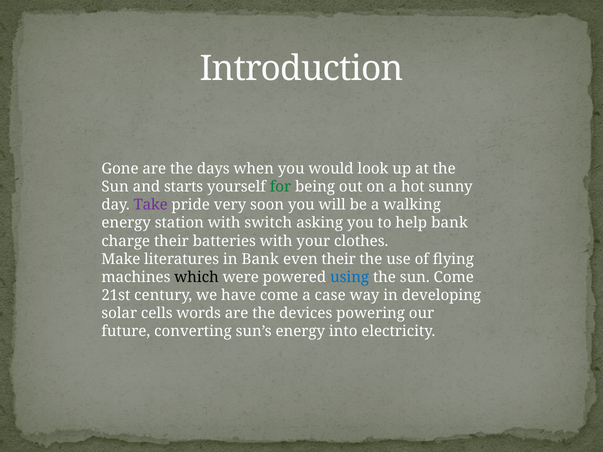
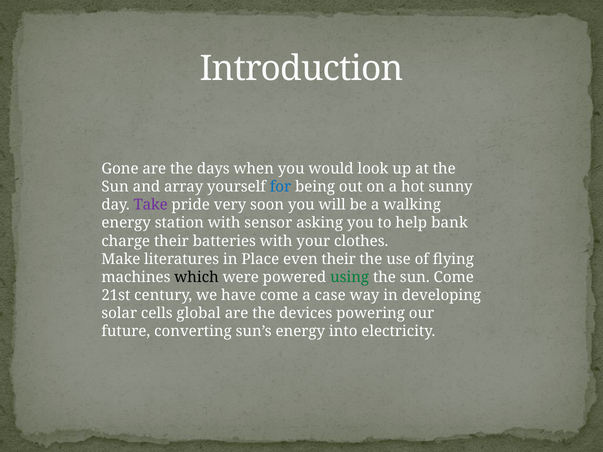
starts: starts -> array (184, 187)
for colour: green -> blue (280, 187)
switch: switch -> sensor (268, 223)
in Bank: Bank -> Place (260, 259)
using colour: blue -> green (350, 277)
words: words -> global (199, 314)
